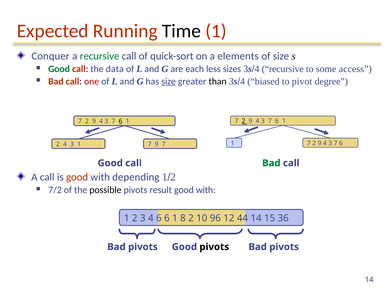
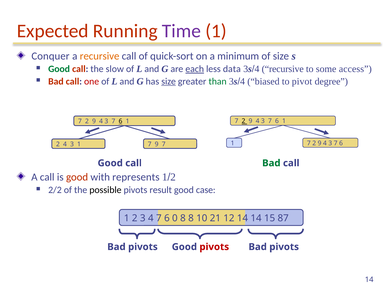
Time colour: black -> purple (181, 31)
recursive colour: green -> orange (100, 56)
elements: elements -> minimum (238, 56)
data: data -> slow (115, 69)
each underline: none -> present (195, 69)
sizes: sizes -> data (232, 69)
than colour: black -> green (218, 81)
depending: depending -> represents (136, 177)
7/2: 7/2 -> 2/2 (55, 190)
with: with -> case (206, 190)
4 6: 6 -> 7 (159, 218)
1: 1 -> 0 (175, 218)
8 2: 2 -> 8 (191, 218)
96: 96 -> 21 (215, 218)
12 44: 44 -> 14 (242, 218)
36: 36 -> 87 (283, 218)
pivots colour: black -> red (214, 247)
